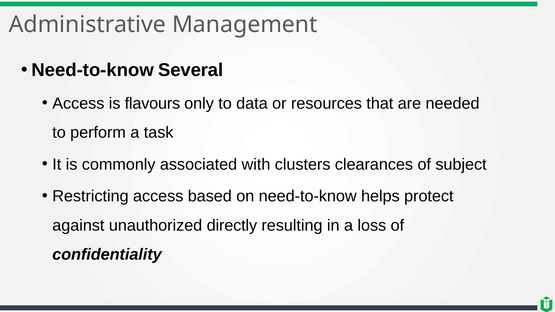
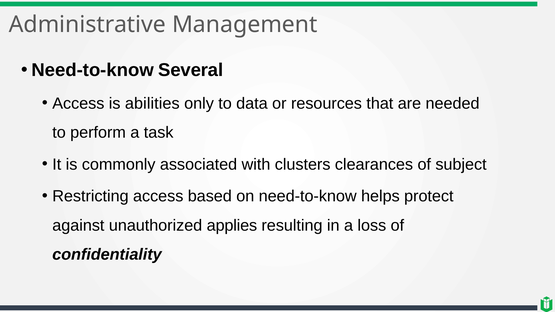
flavours: flavours -> abilities (152, 103)
directly: directly -> applies (232, 225)
